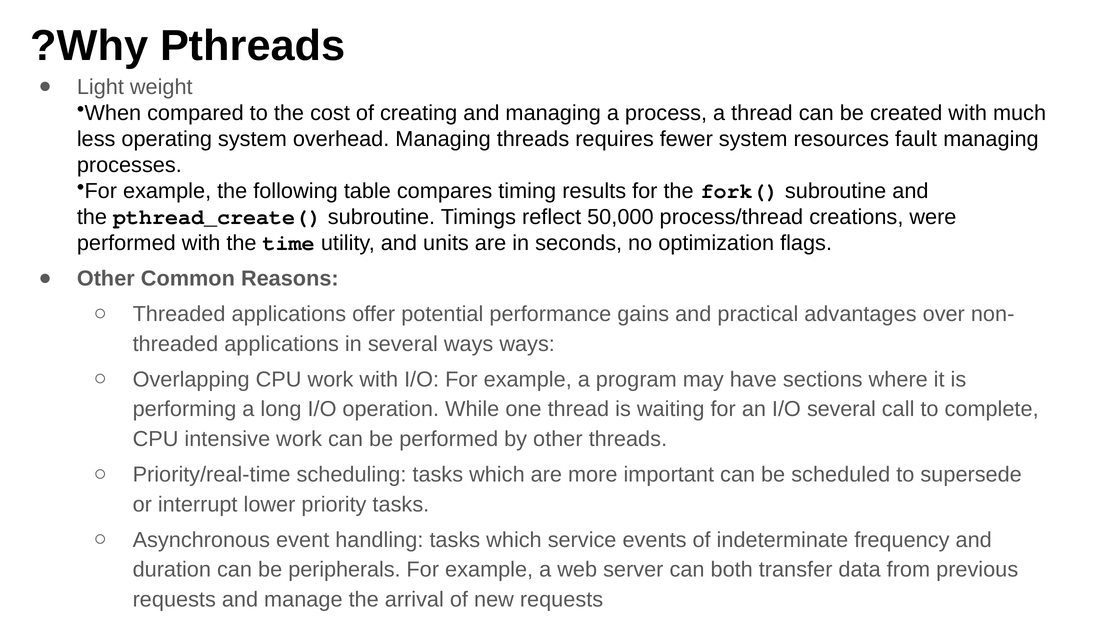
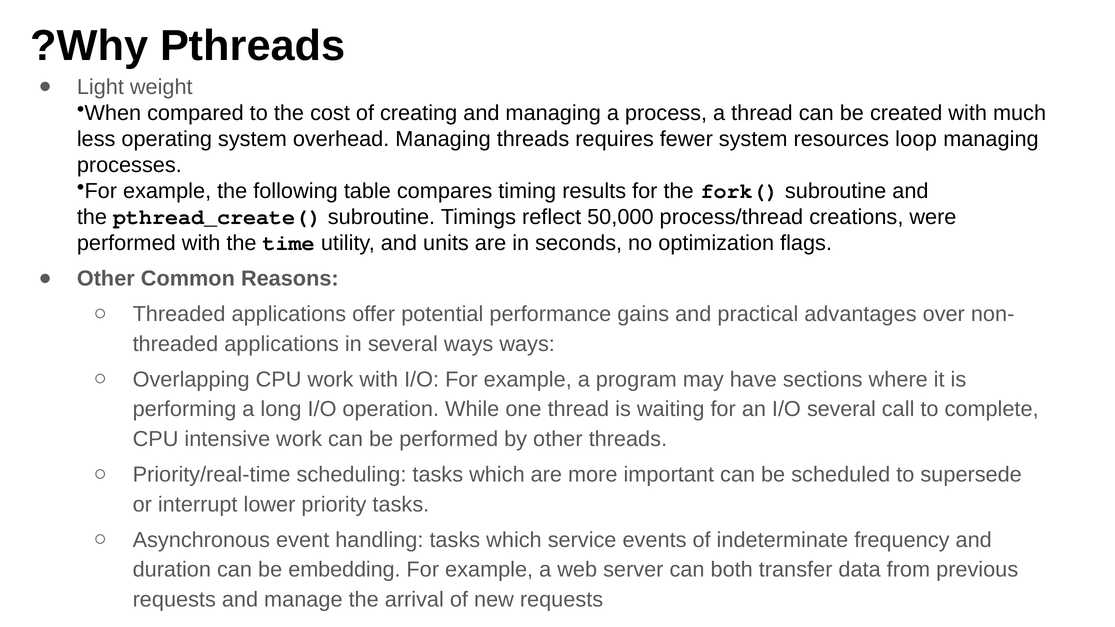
fault: fault -> loop (916, 139)
peripherals: peripherals -> embedding (344, 570)
